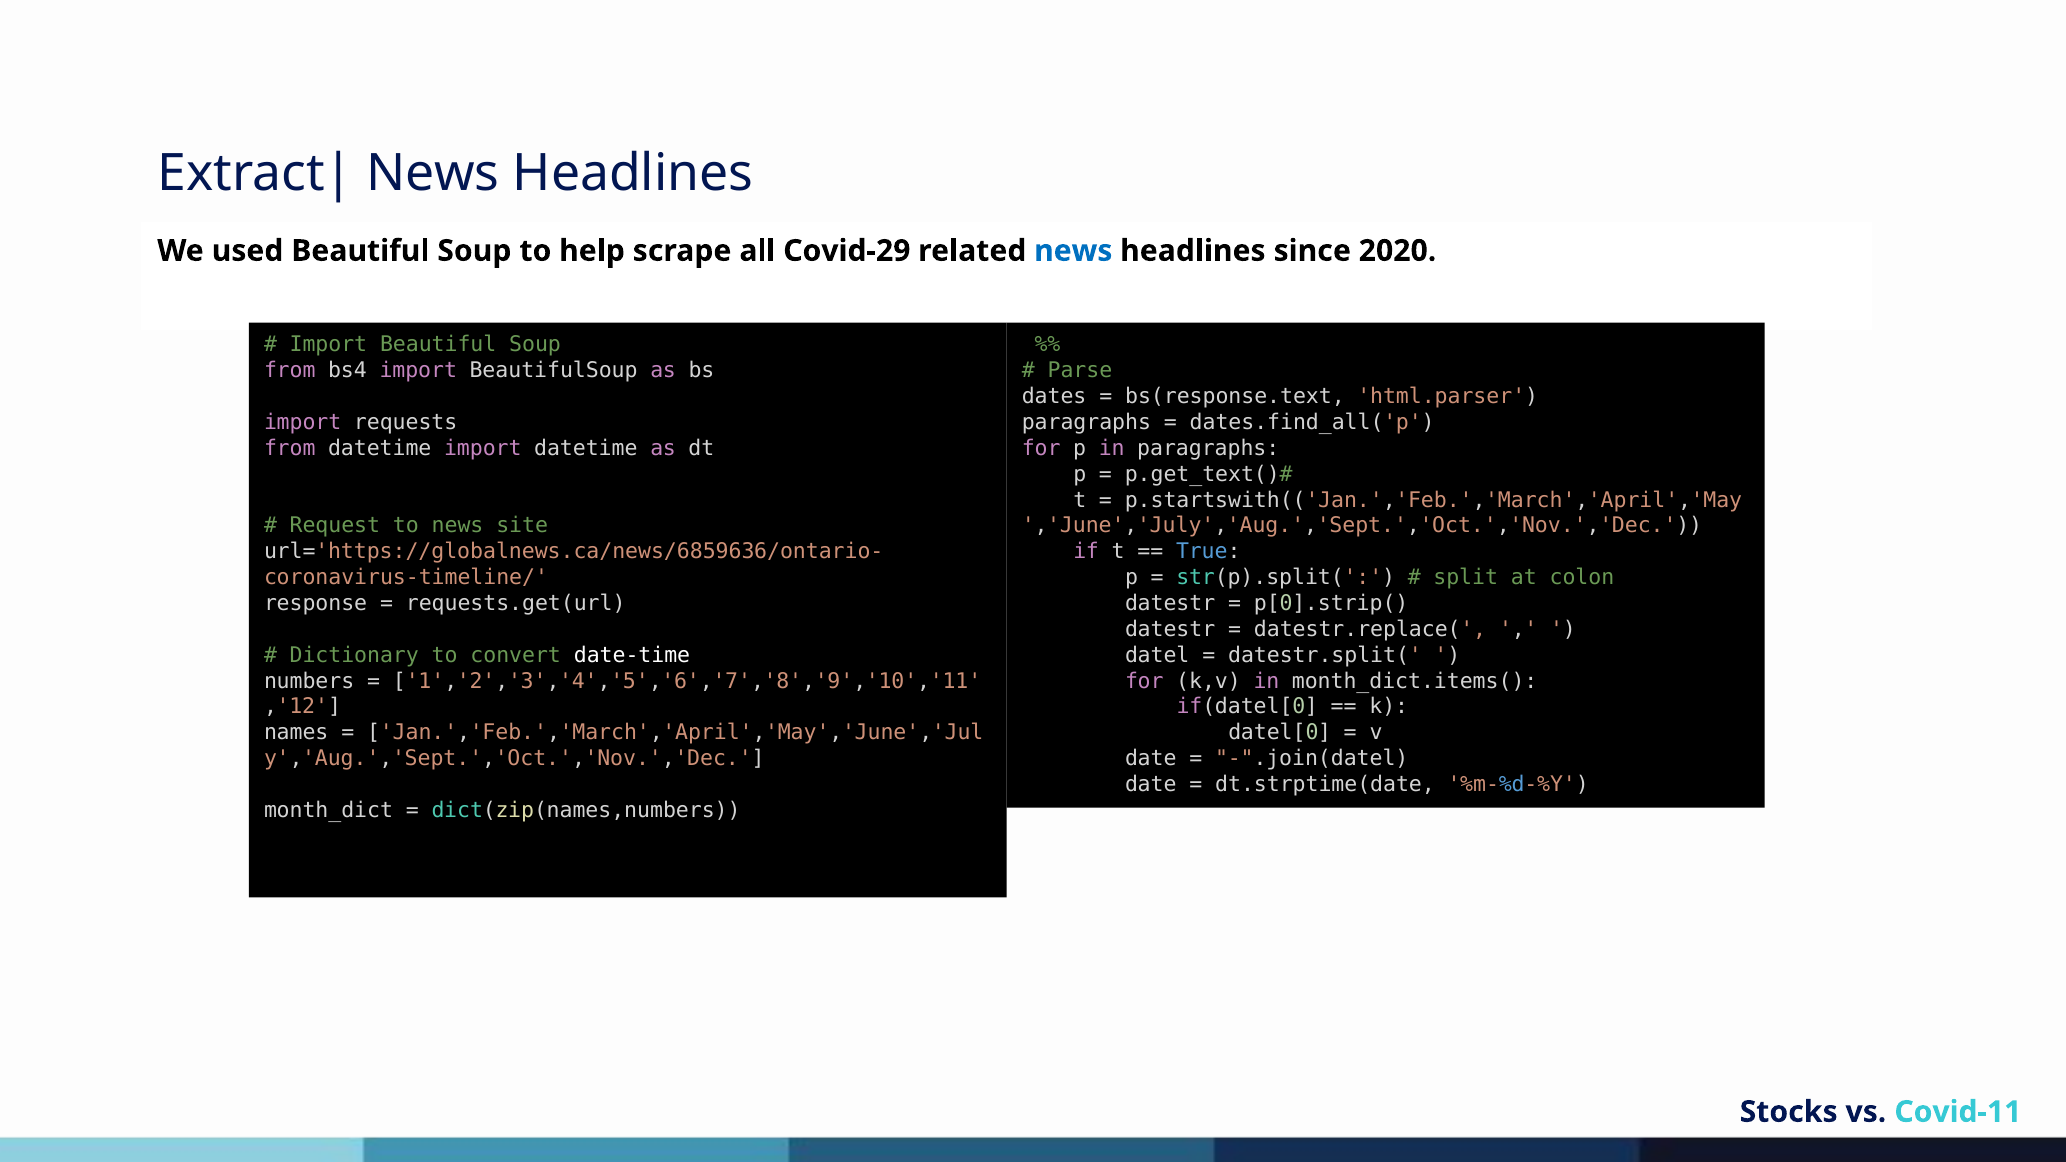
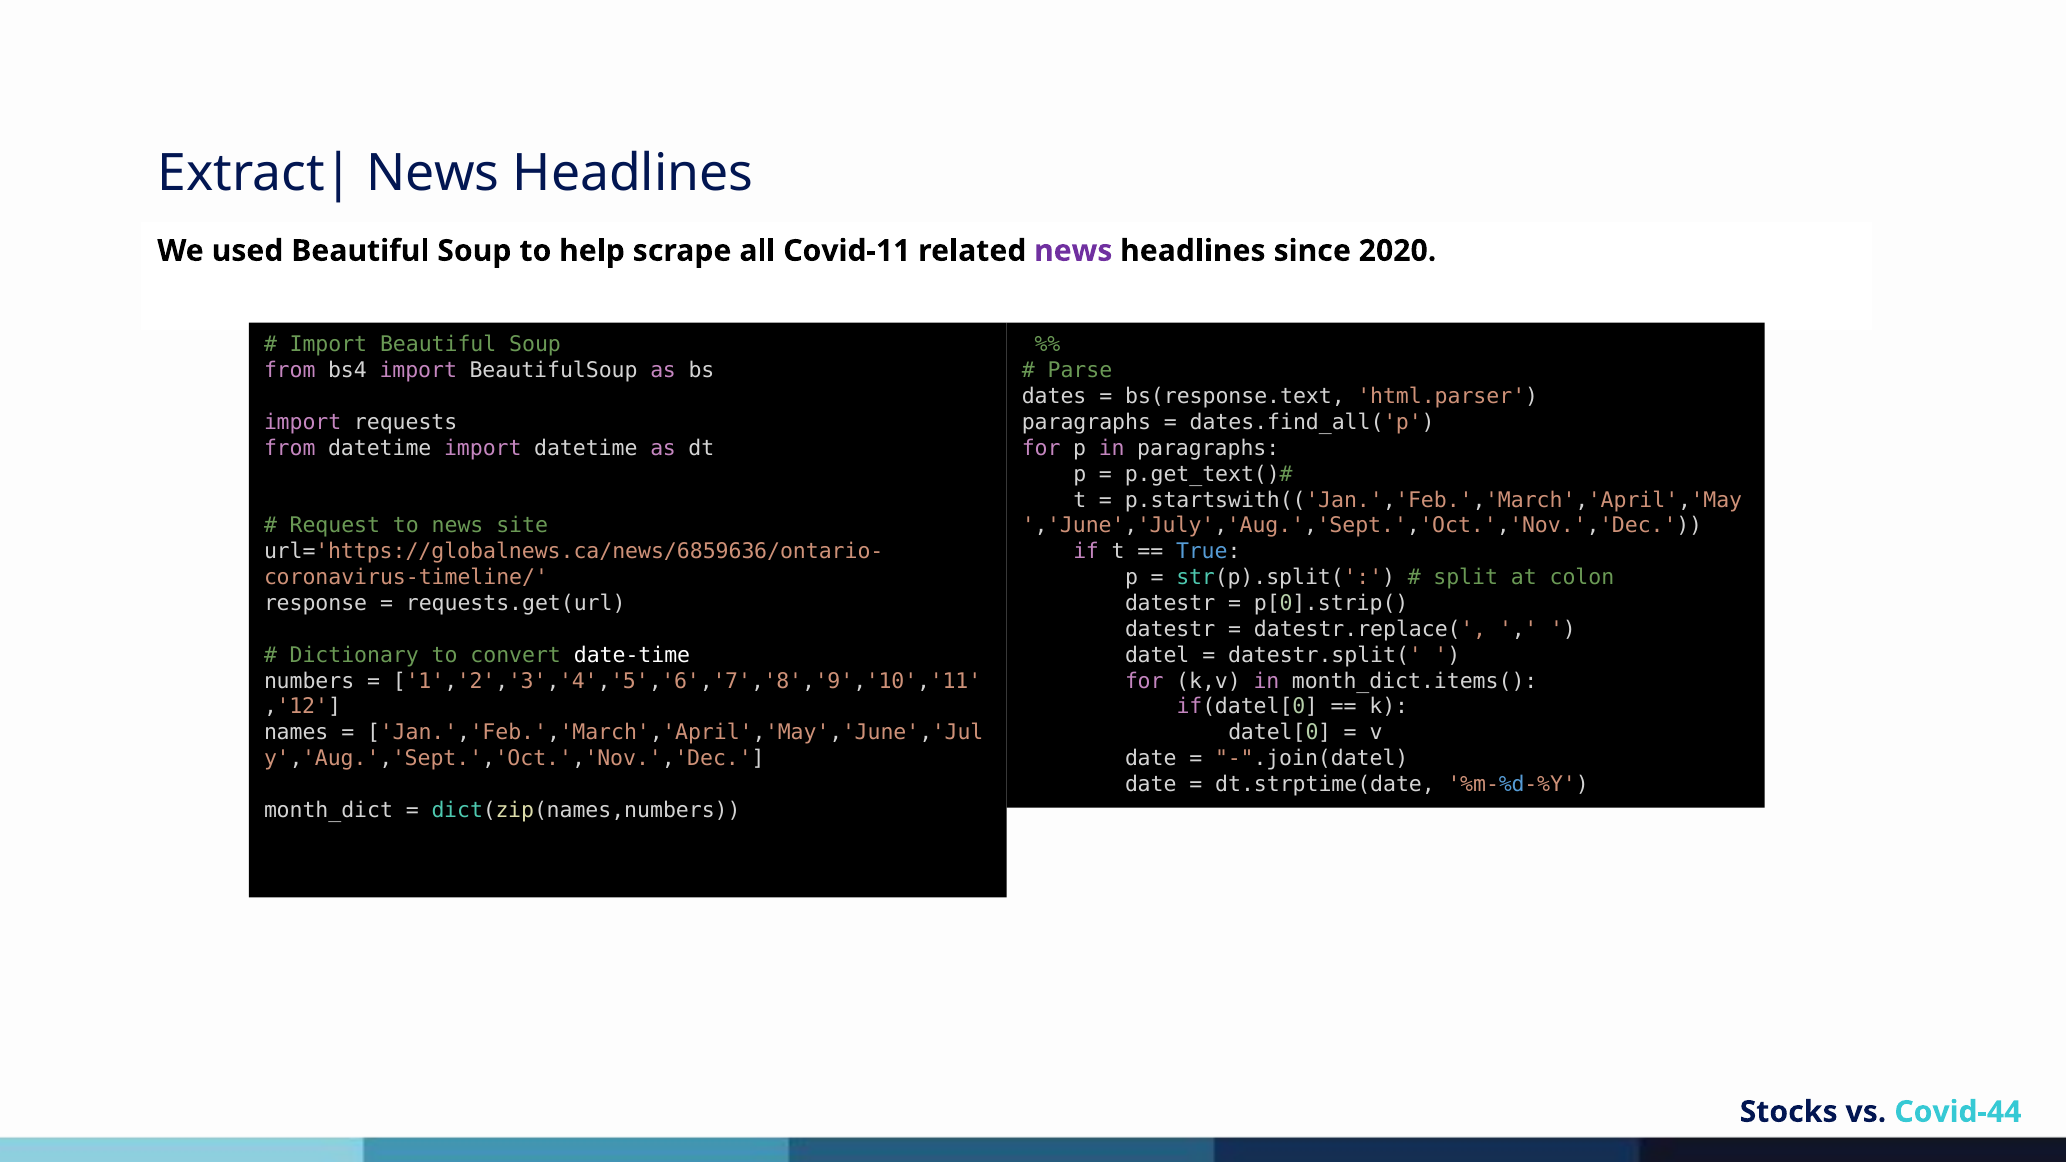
Covid-29: Covid-29 -> Covid-11 (847, 251)
news colour: blue -> purple (1073, 251)
Covid-11: Covid-11 -> Covid-44 (1958, 1112)
